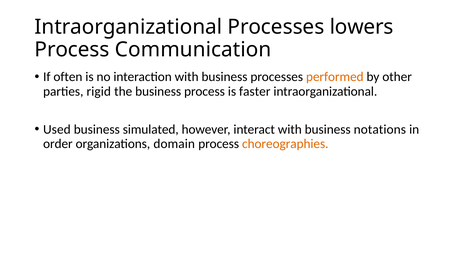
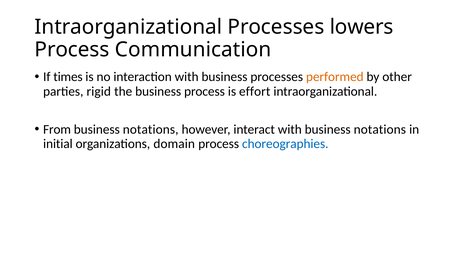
often: often -> times (68, 77)
faster: faster -> effort (255, 91)
Used: Used -> From (57, 129)
simulated: simulated -> notations (151, 129)
order: order -> initial (58, 143)
choreographies colour: orange -> blue (285, 143)
